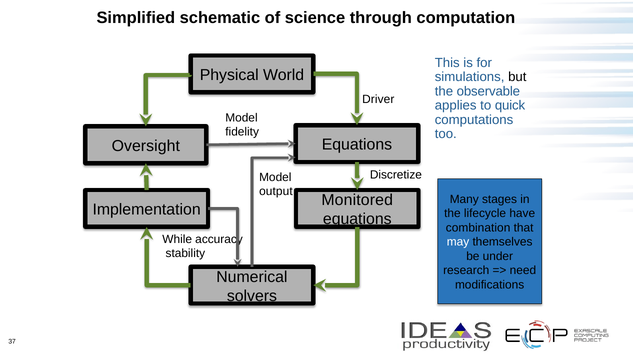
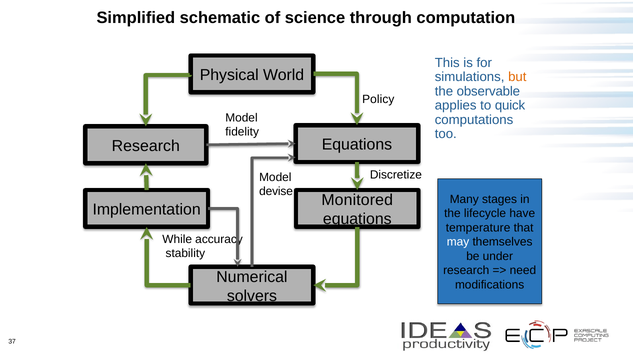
but colour: black -> orange (517, 77)
Driver: Driver -> Policy (378, 99)
Oversight: Oversight -> Research (146, 146)
output: output -> devise (276, 192)
combination: combination -> temperature (478, 228)
